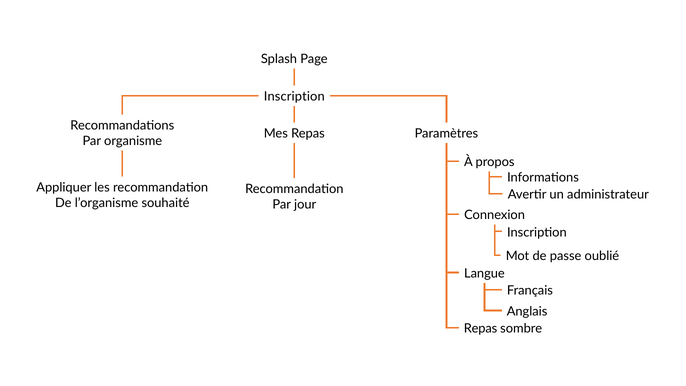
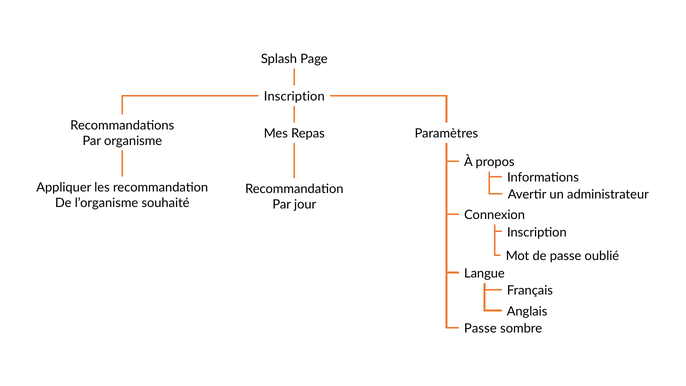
Repas: Repas -> Passe (480, 328)
